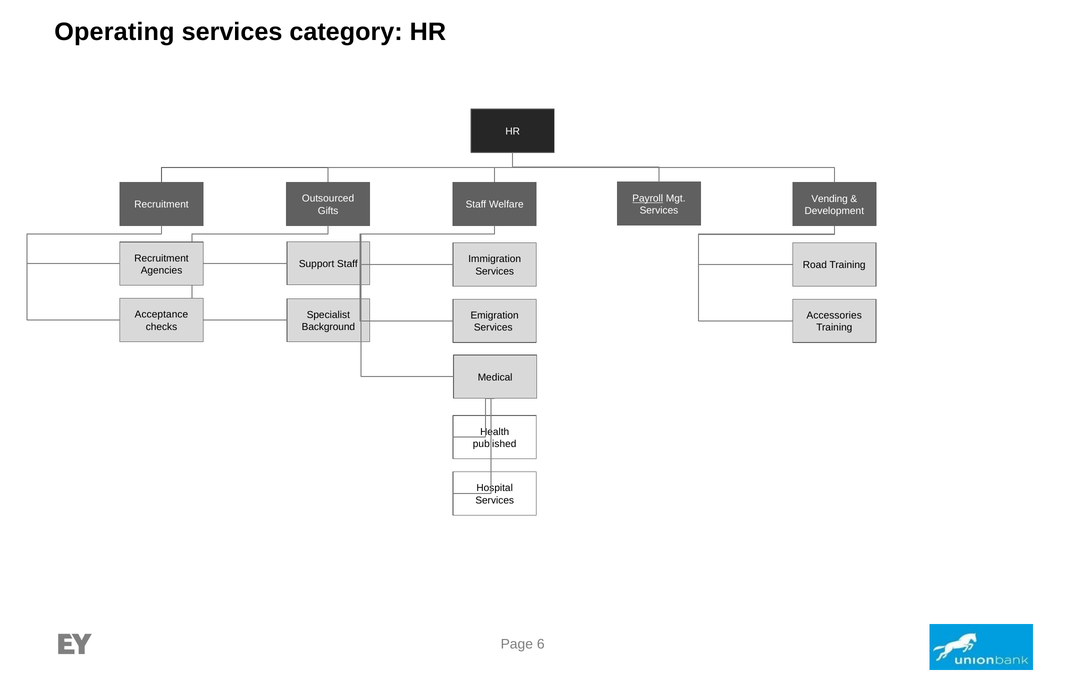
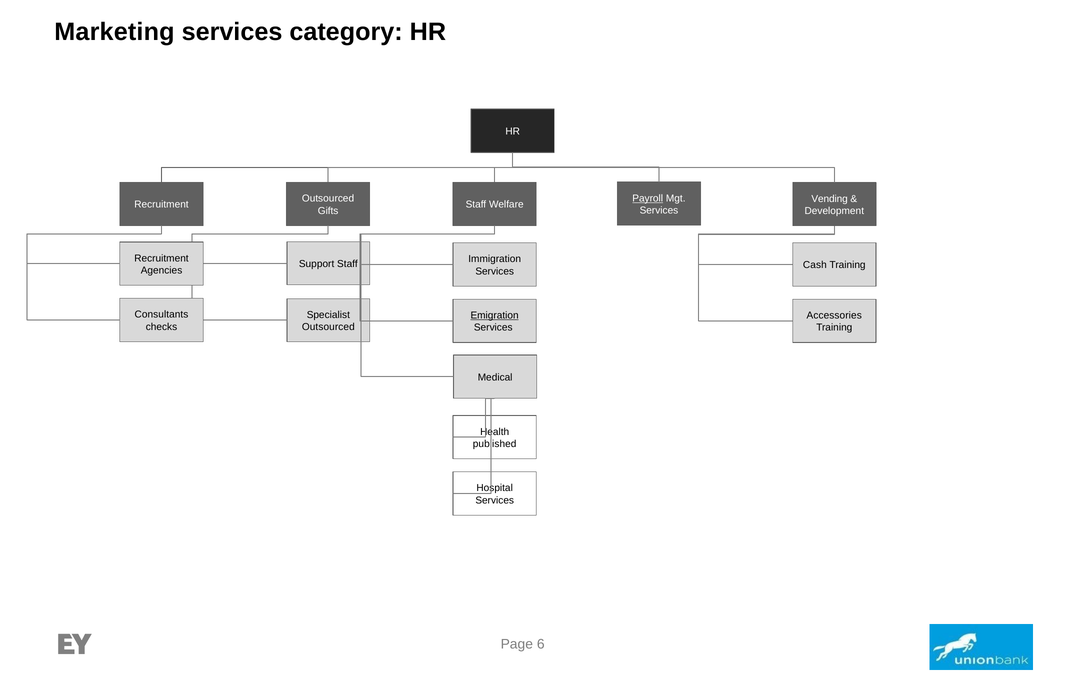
Operating: Operating -> Marketing (114, 32)
Road: Road -> Cash (815, 265)
Acceptance: Acceptance -> Consultants (161, 315)
Emigration underline: none -> present (495, 316)
Background: Background -> Outsourced (328, 327)
